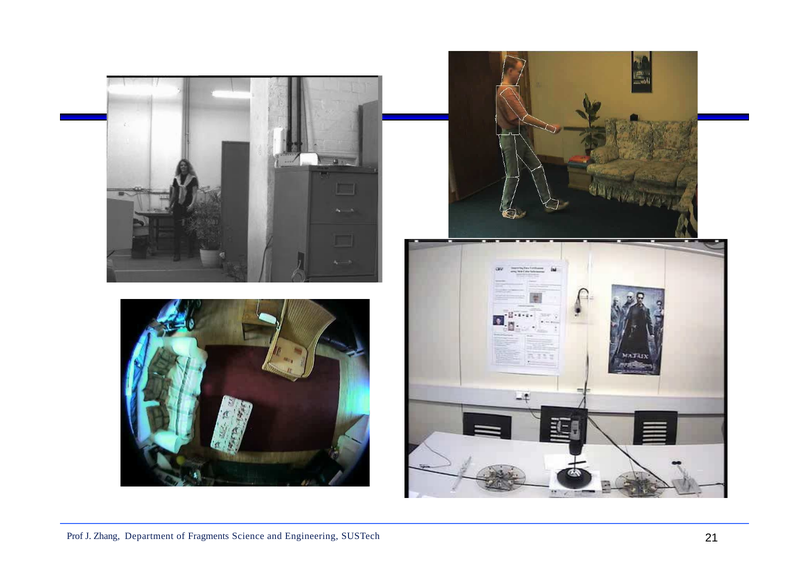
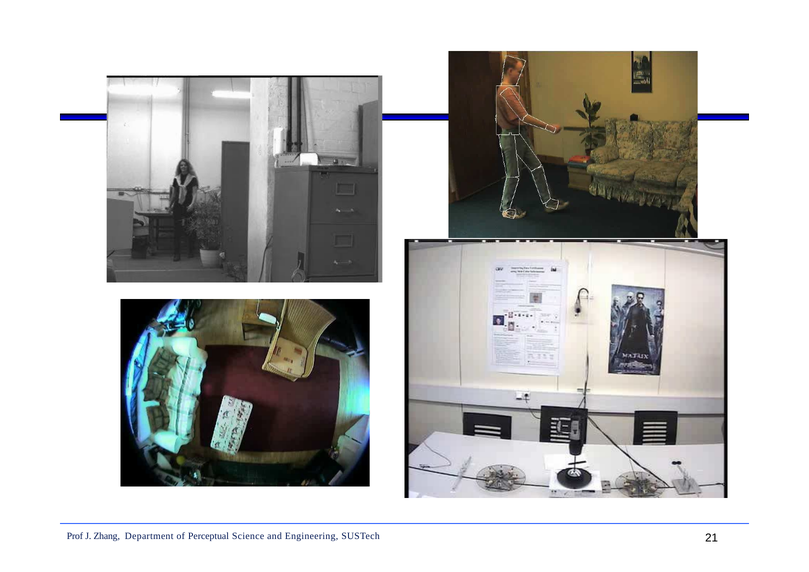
Fragments: Fragments -> Perceptual (209, 536)
